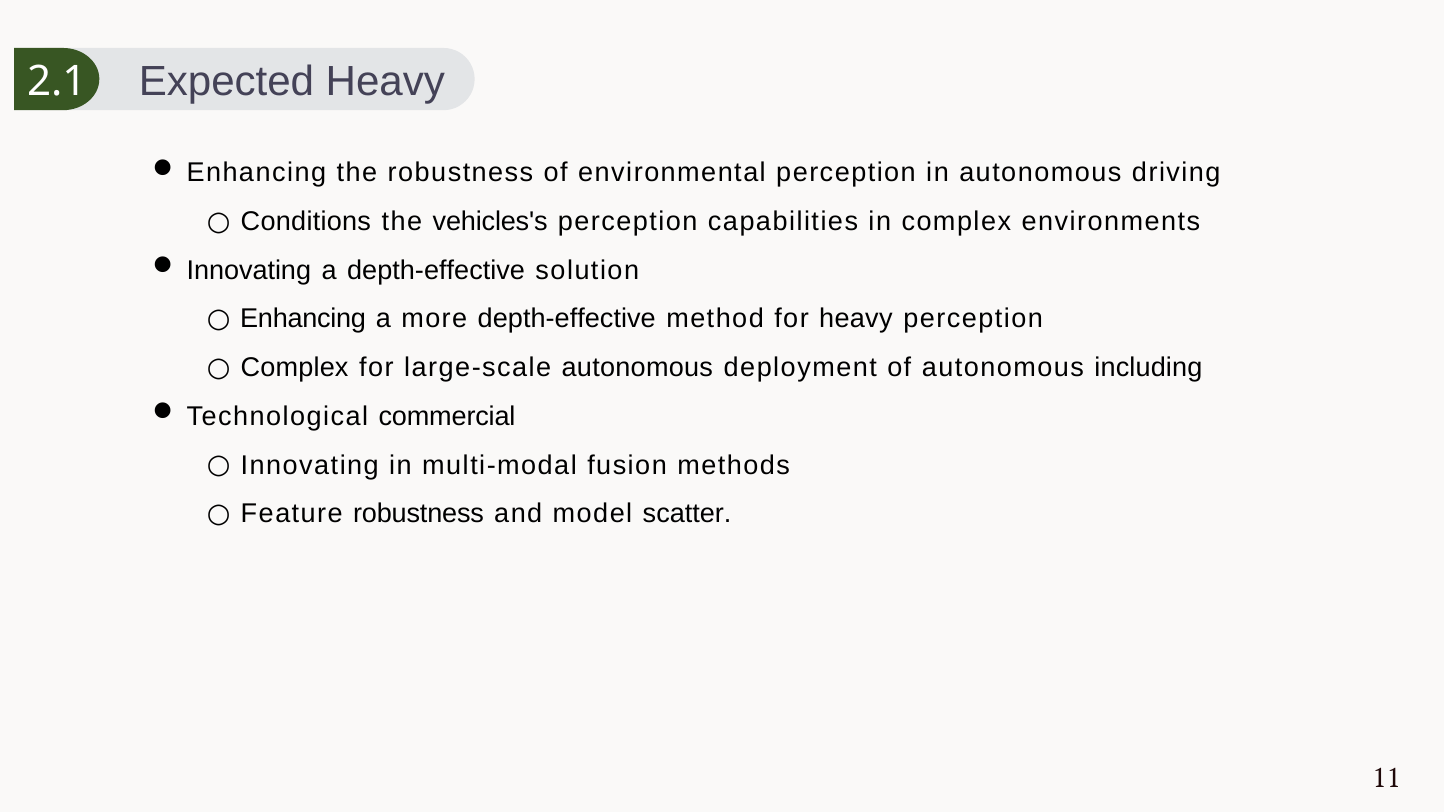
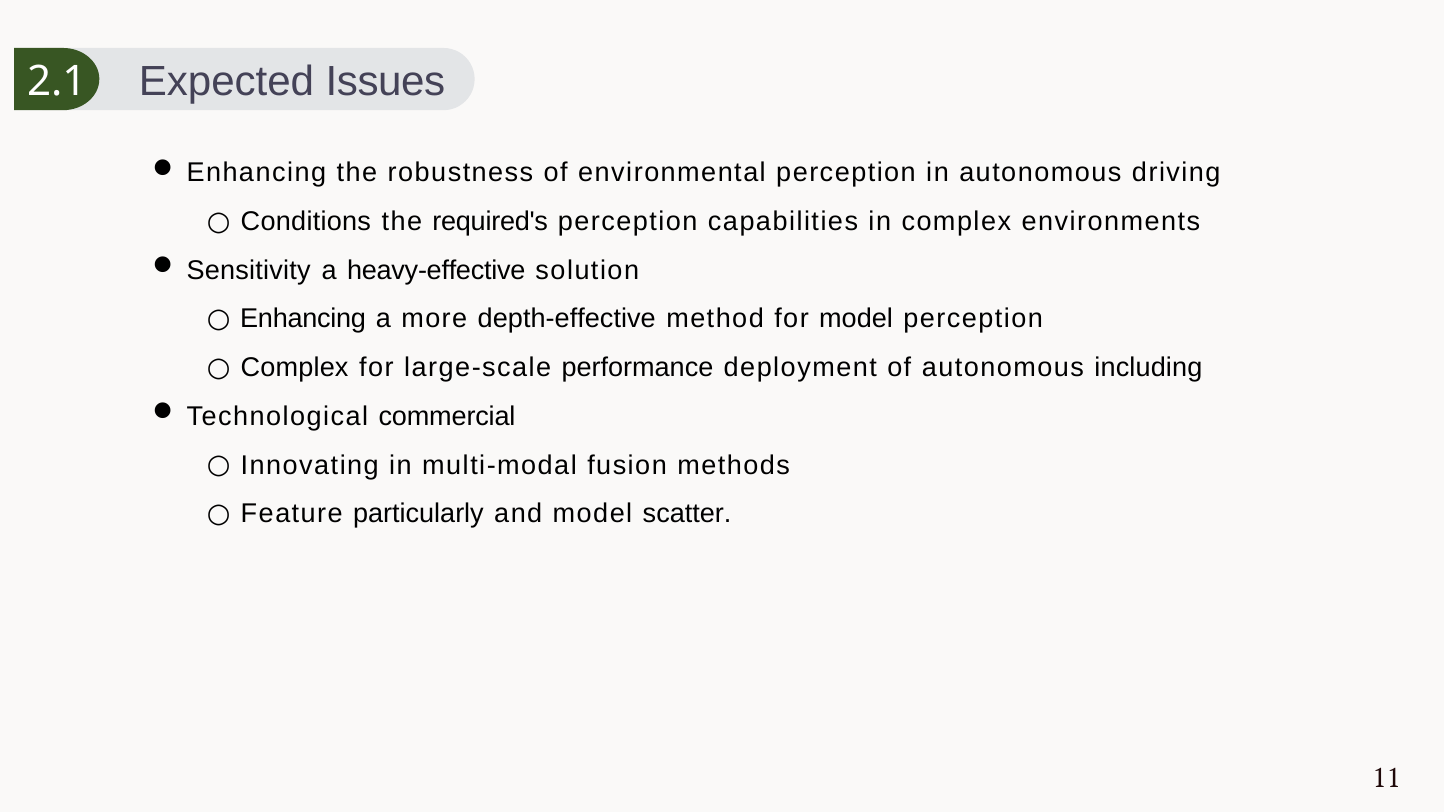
Expected Heavy: Heavy -> Issues (385, 82)
vehicles's: vehicles's -> required's (490, 222)
Innovating: Innovating -> Sensitivity (249, 270)
a depth-effective: depth-effective -> heavy-effective (436, 270)
for heavy: heavy -> model (856, 319)
large-scale autonomous: autonomous -> performance (637, 368)
Feature robustness: robustness -> particularly (418, 514)
